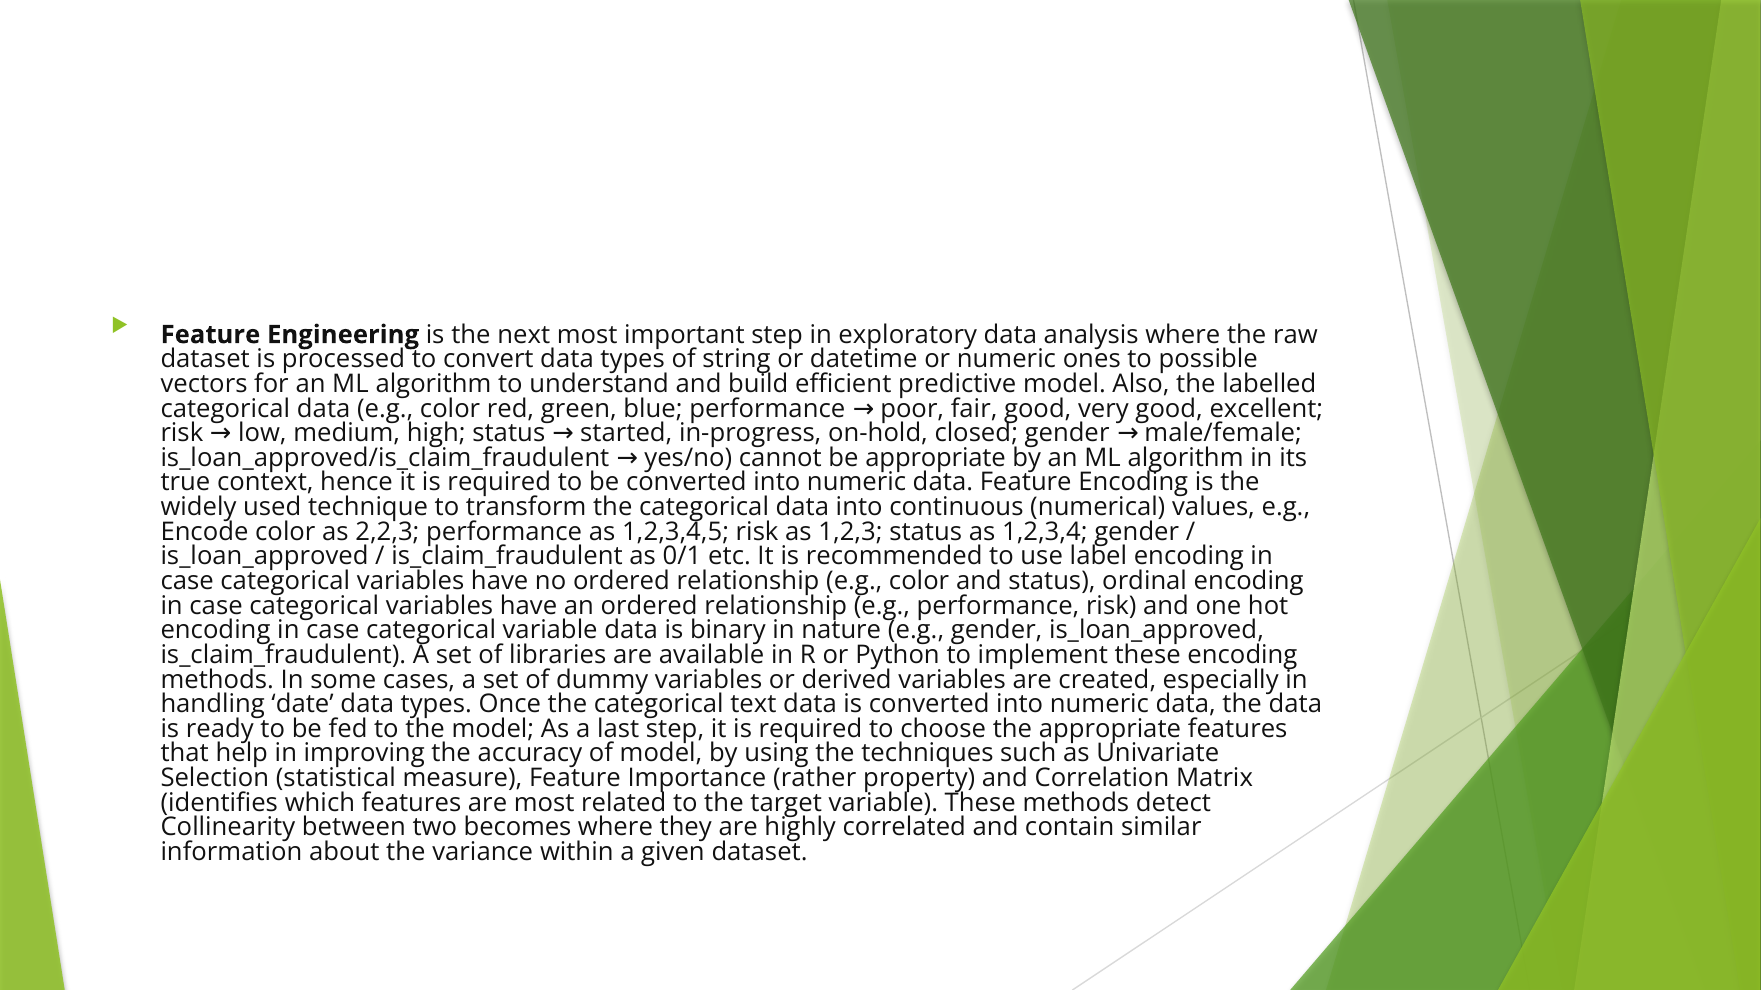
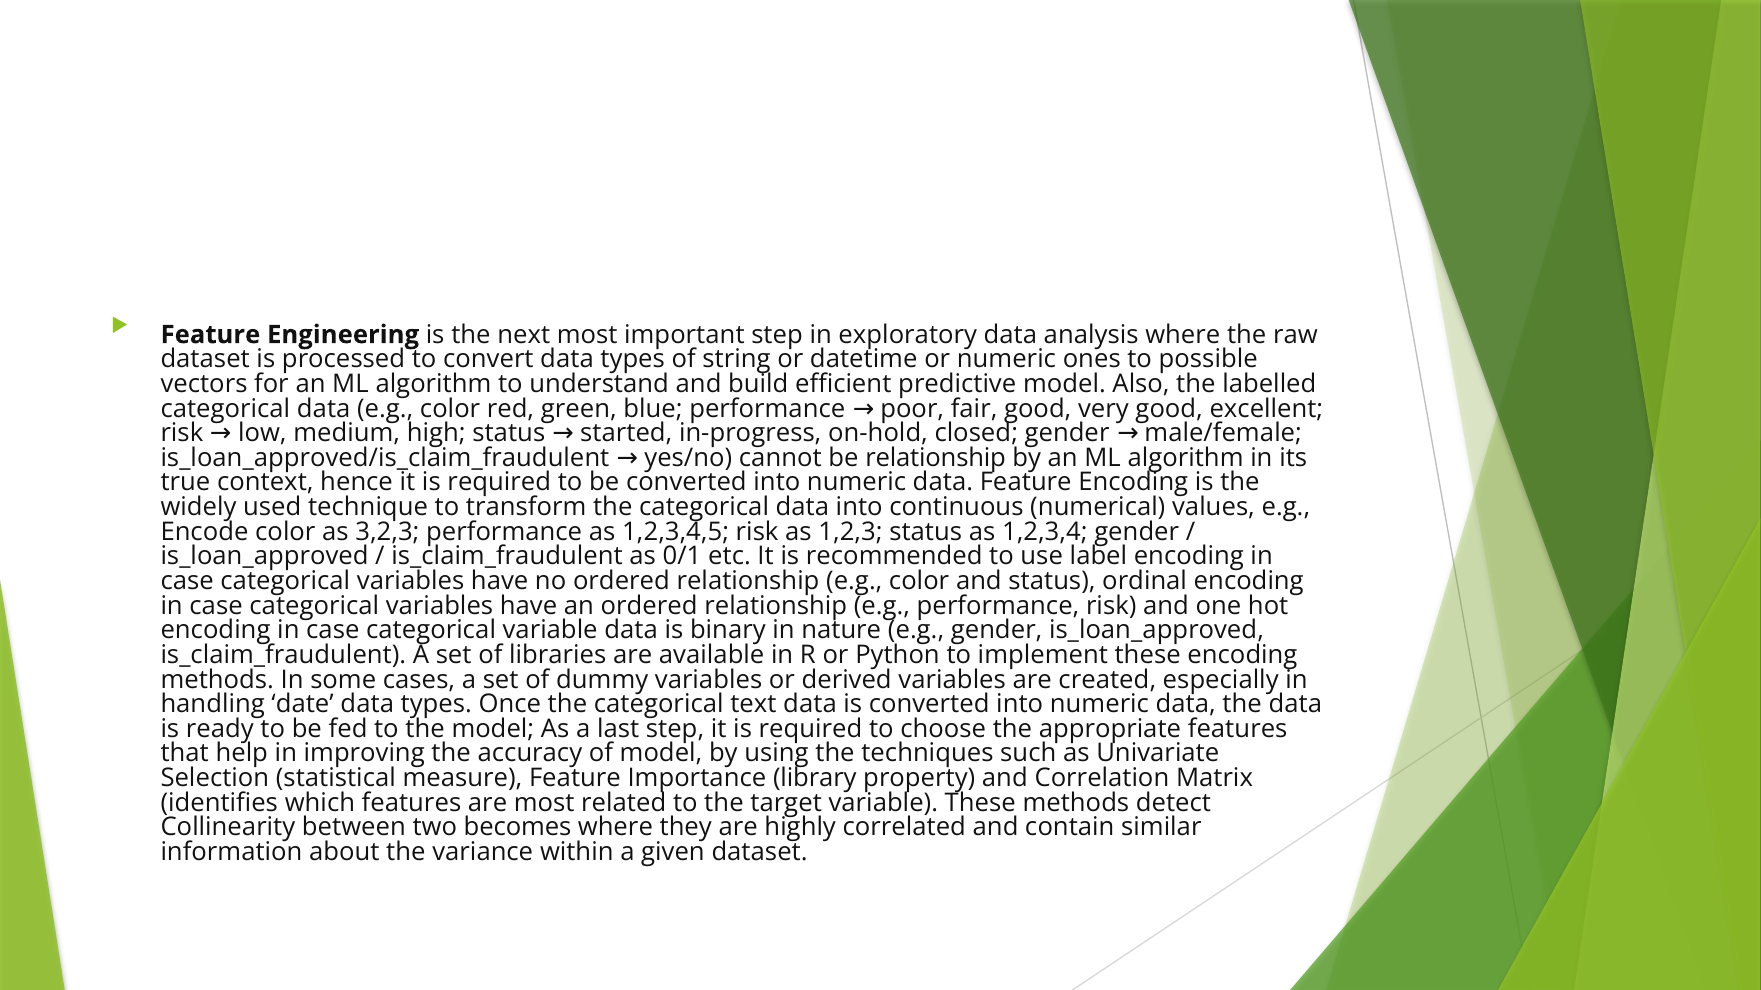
be appropriate: appropriate -> relationship (936, 458)
2,2,3: 2,2,3 -> 3,2,3 (387, 532)
rather: rather -> library (815, 779)
